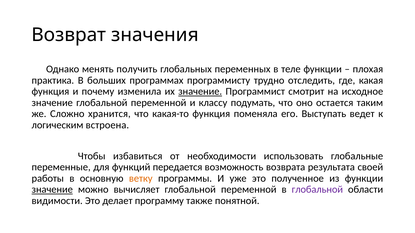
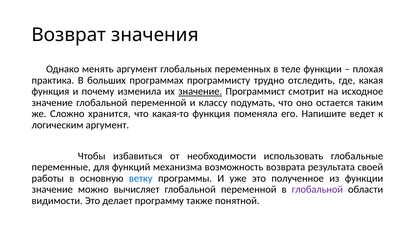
менять получить: получить -> аргумент (137, 69)
Выступать: Выступать -> Напишите (324, 114)
логическим встроена: встроена -> аргумент (107, 125)
передается: передается -> механизма (178, 167)
ветку colour: orange -> blue (141, 179)
значение underline: present -> none (52, 190)
